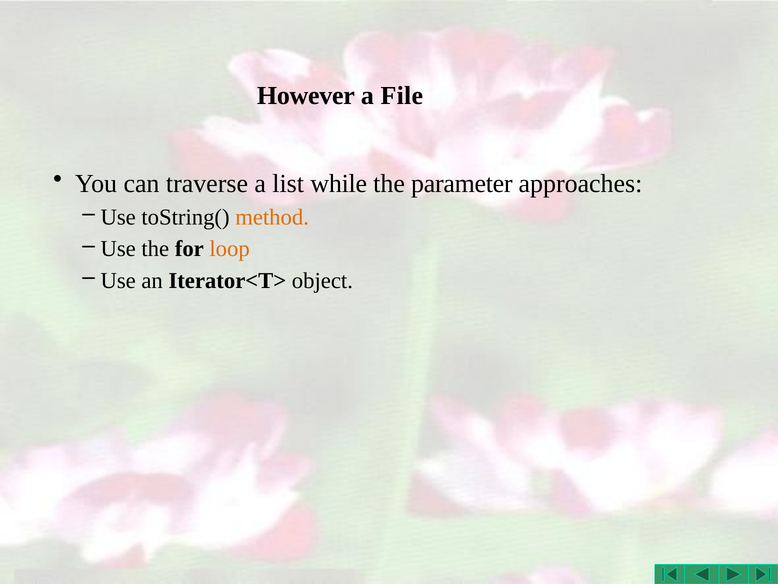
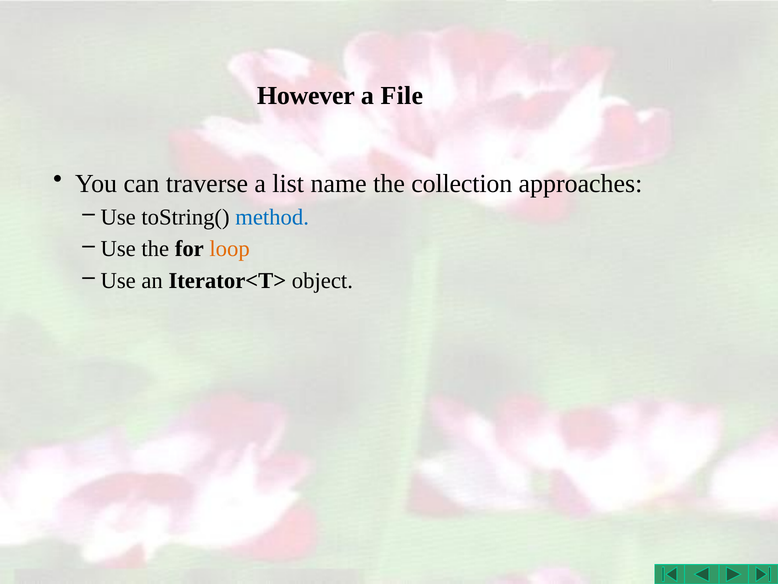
while: while -> name (339, 183)
parameter: parameter -> collection (462, 183)
method colour: orange -> blue (272, 217)
